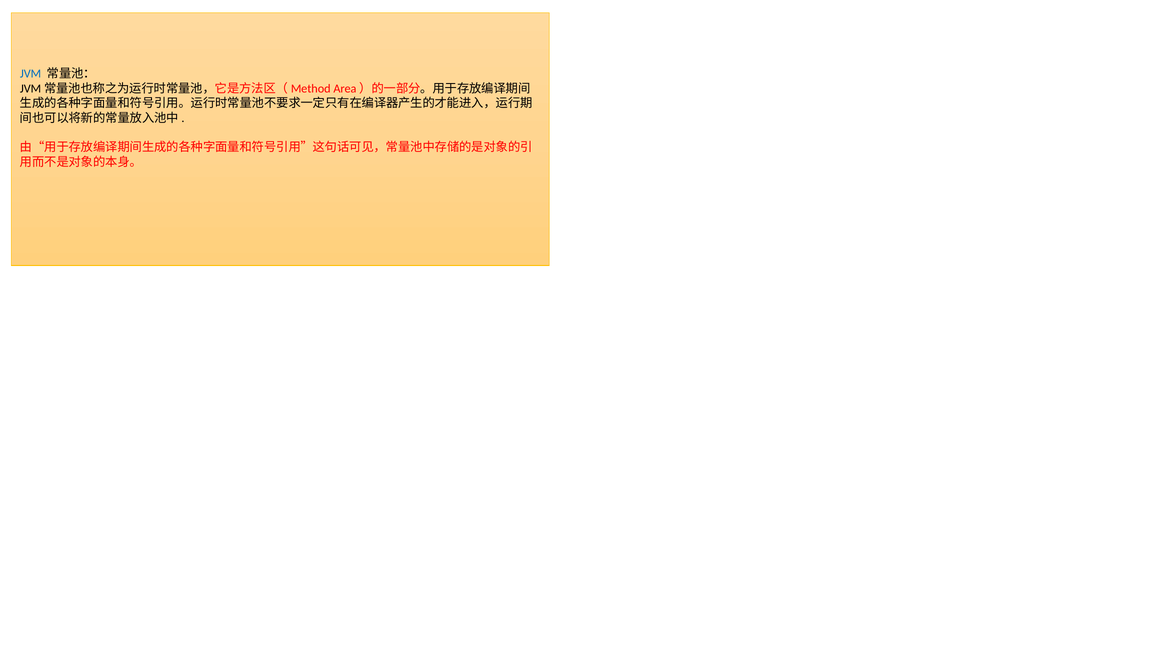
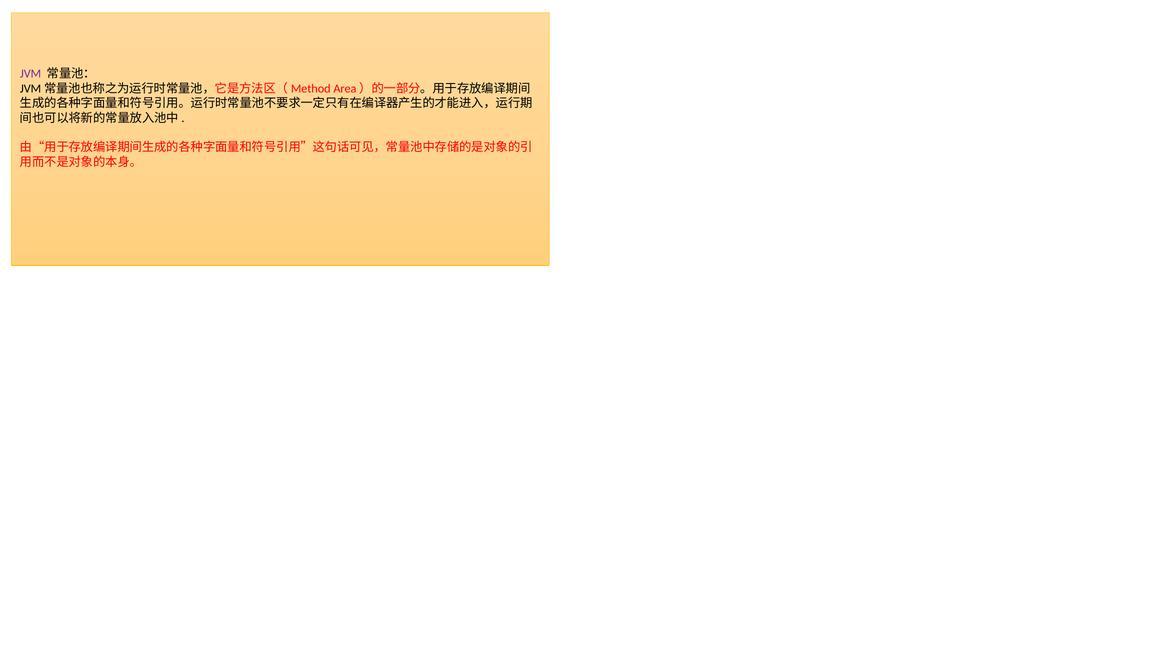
JVM colour: blue -> purple (31, 74)
